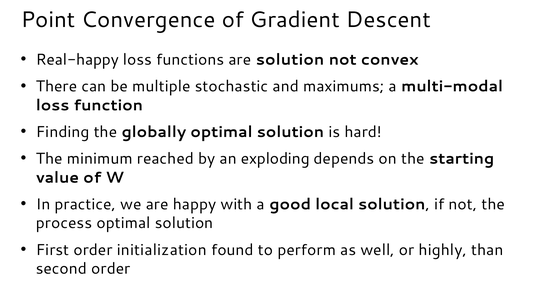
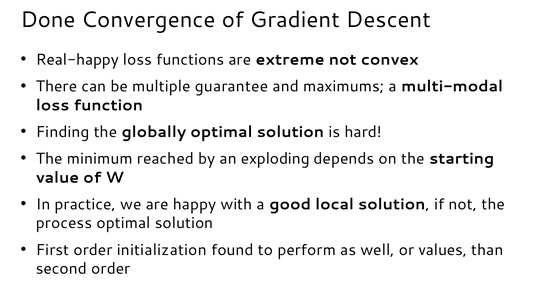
Point: Point -> Done (48, 20)
are solution: solution -> extreme (290, 60)
stochastic: stochastic -> guarantee (231, 86)
highly: highly -> values (443, 250)
